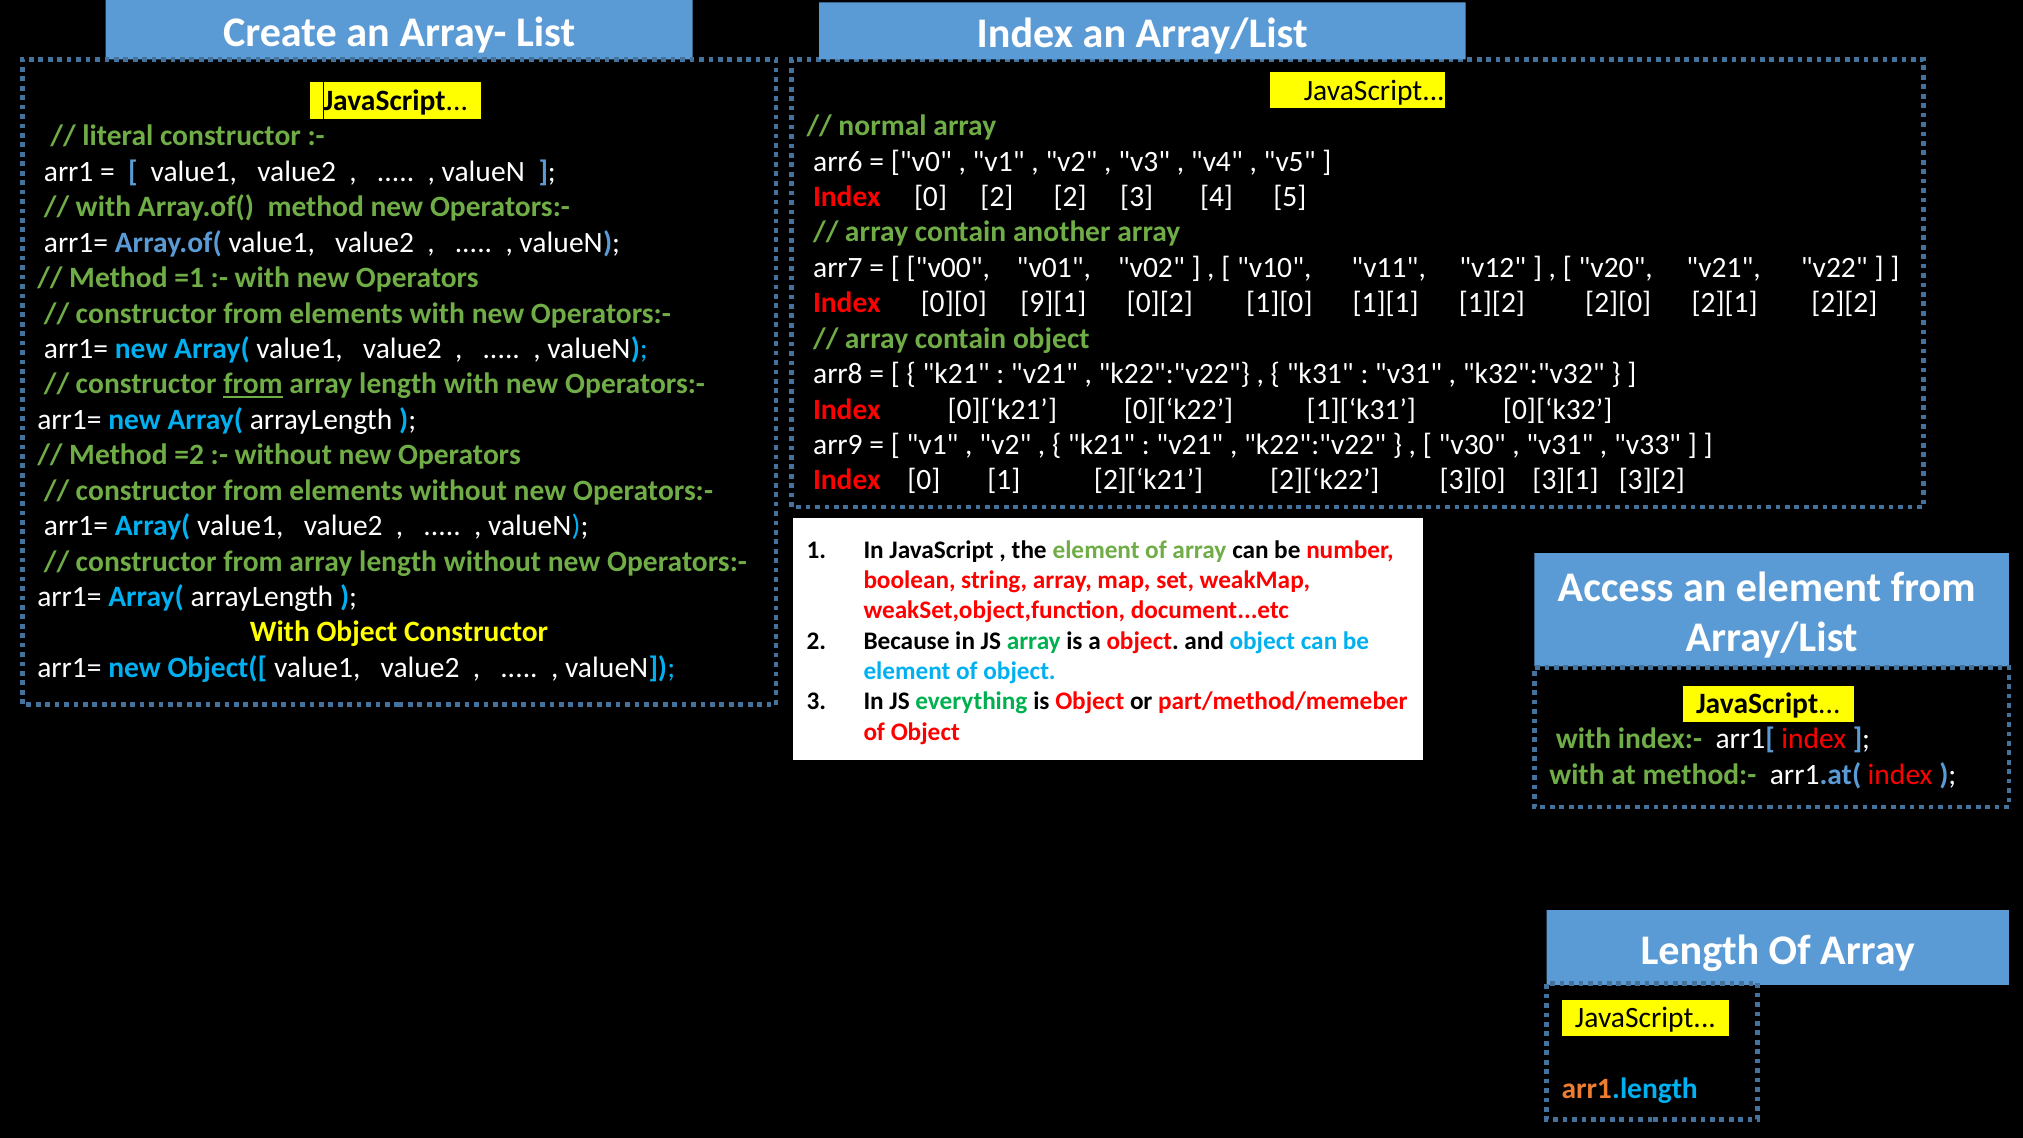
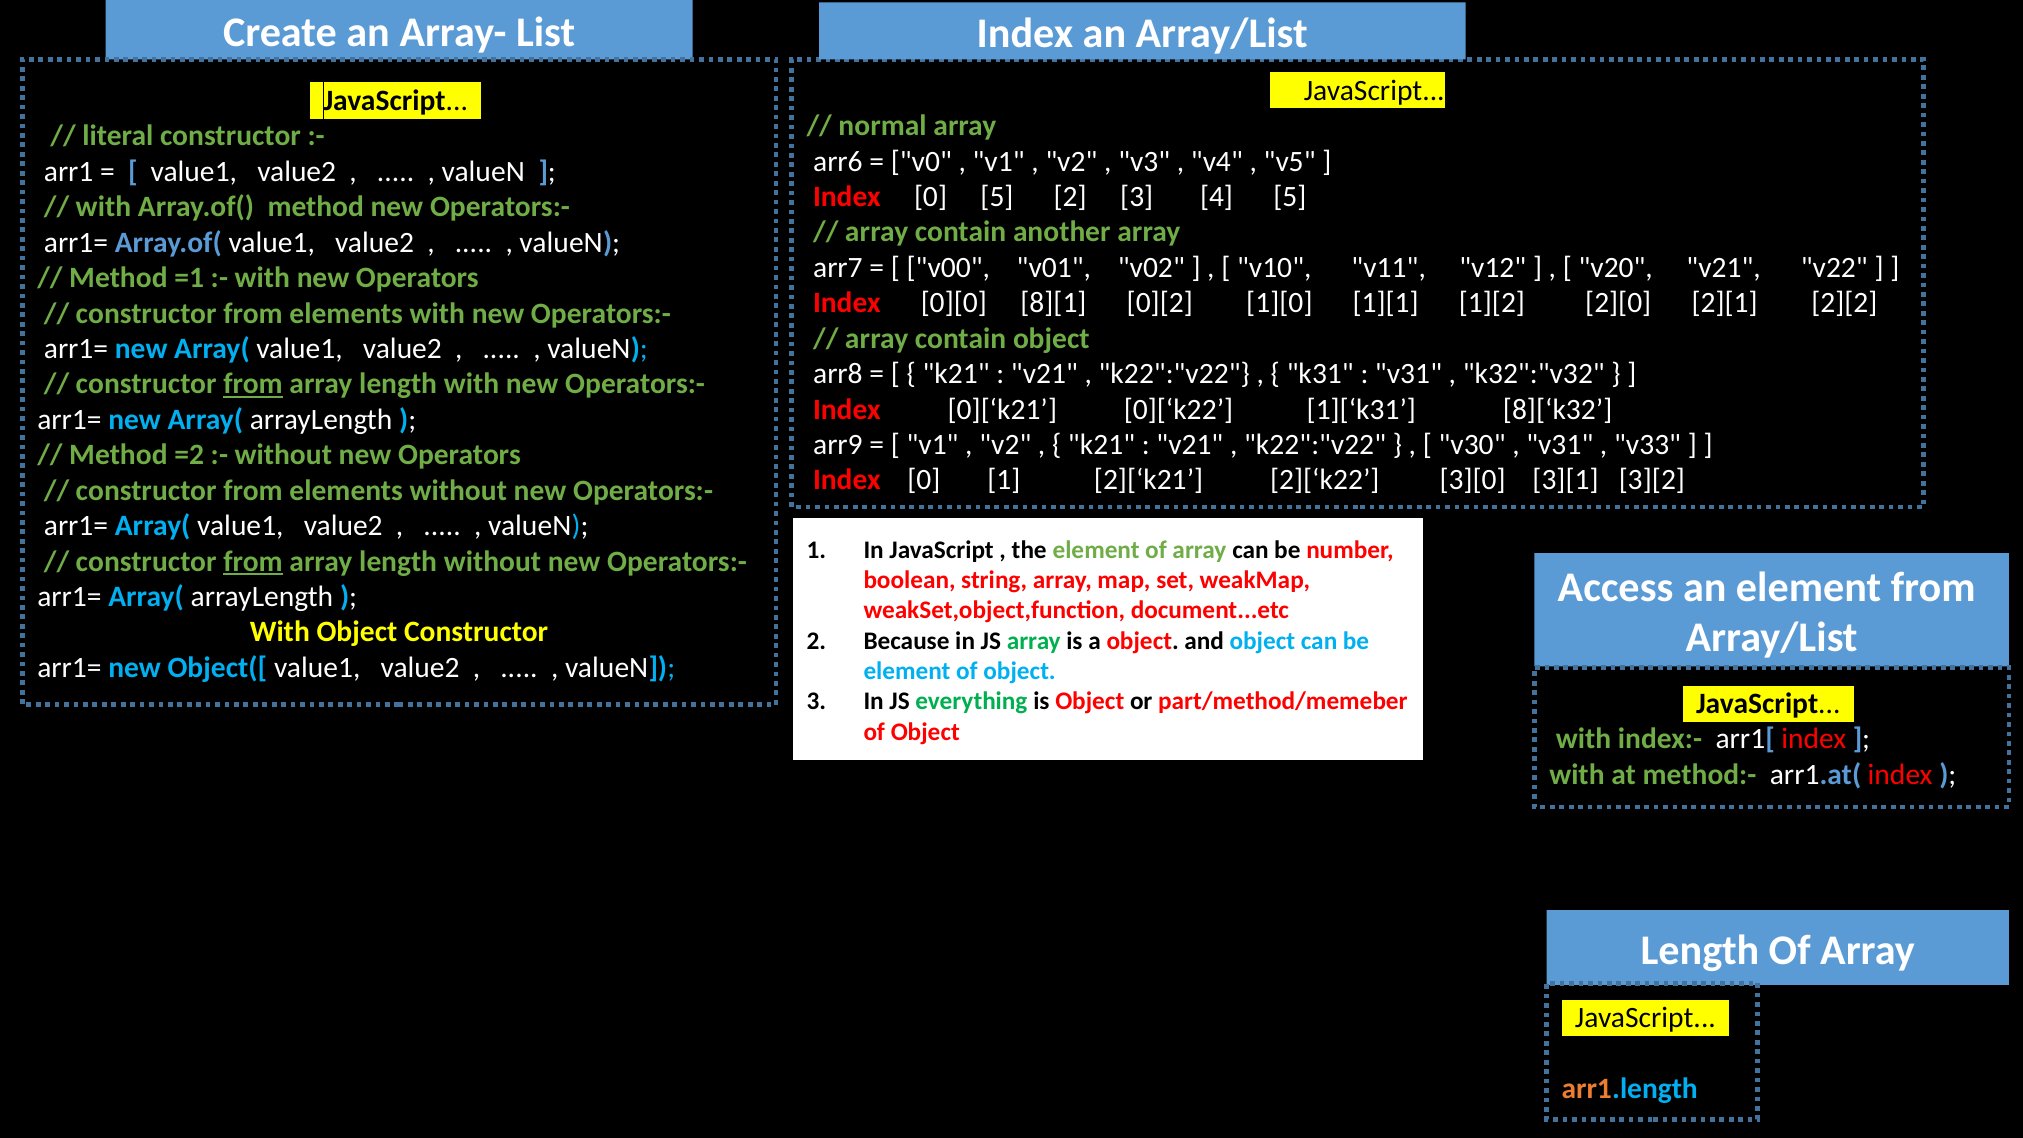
0 2: 2 -> 5 (997, 197)
9][1: 9][1 -> 8][1 (1053, 303)
0][‘k32: 0][‘k32 -> 8][‘k32 (1558, 409)
from underline: none -> present (253, 561)
